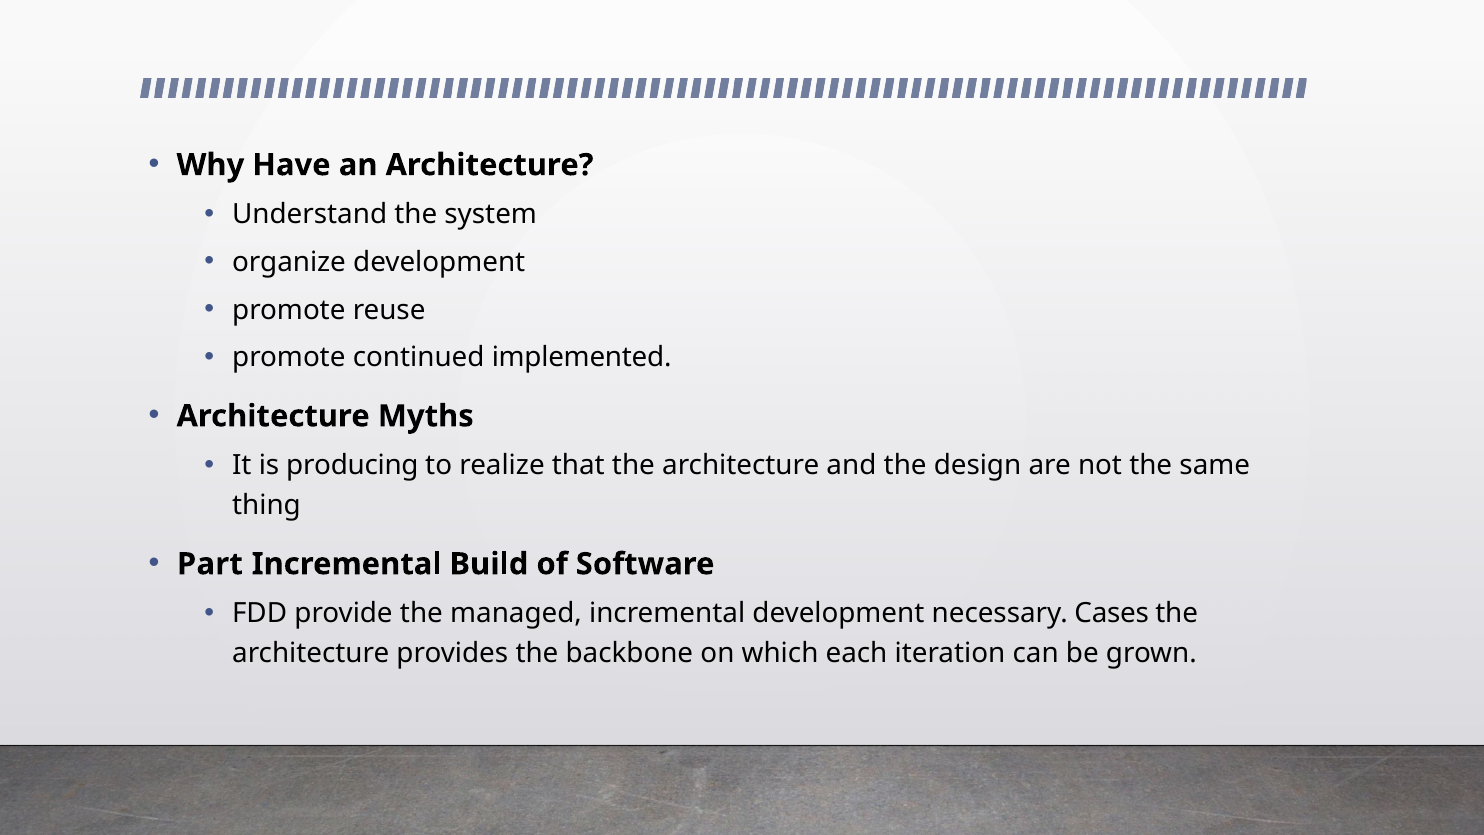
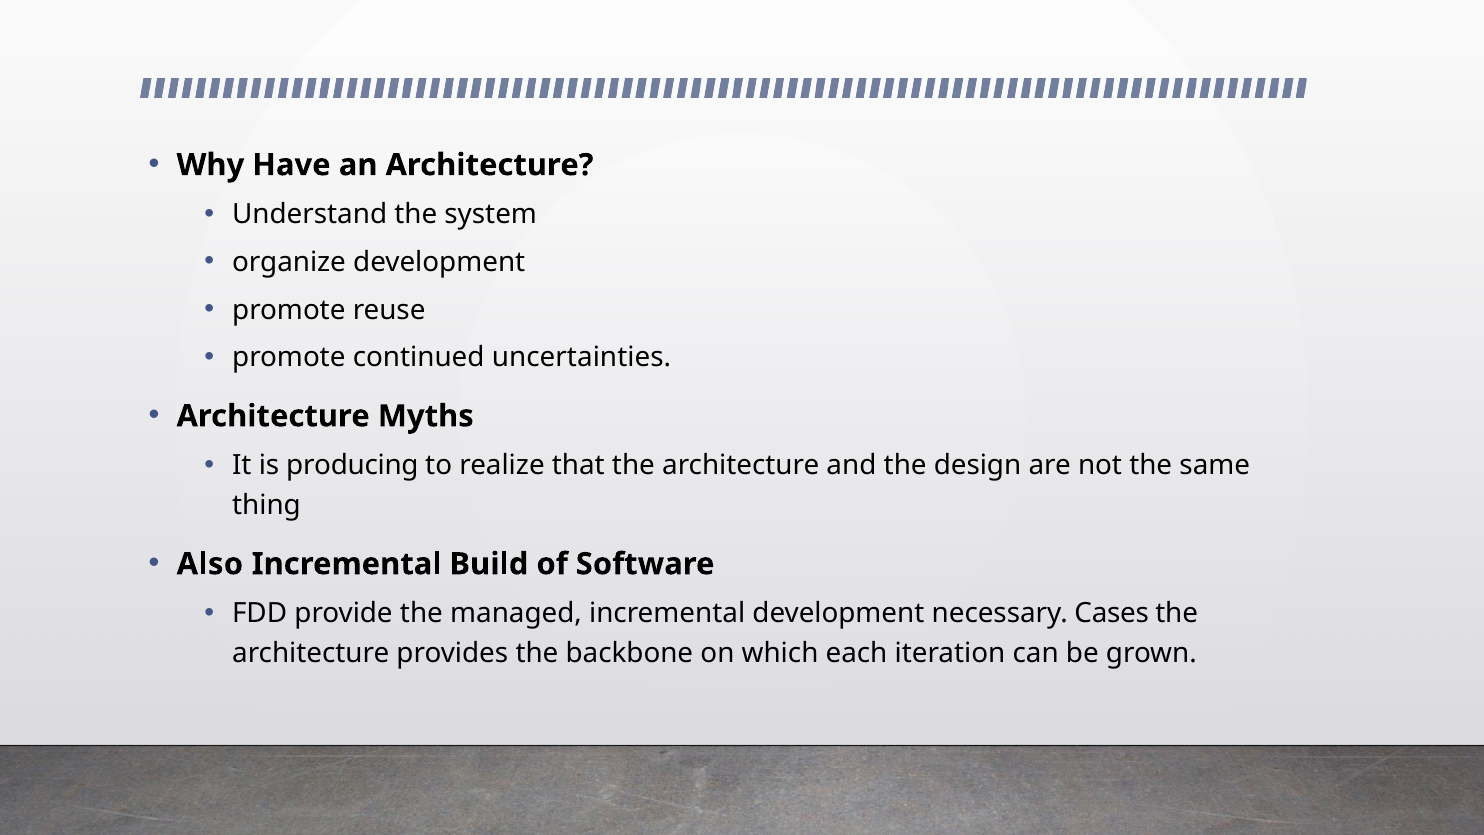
implemented: implemented -> uncertainties (581, 358)
Part: Part -> Also (210, 564)
